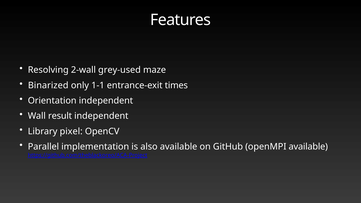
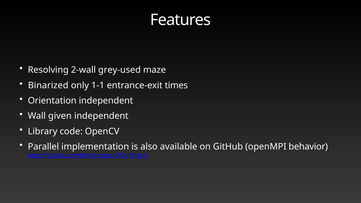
result: result -> given (60, 116)
pixel: pixel -> code (71, 131)
openMPI available: available -> behavior (308, 147)
